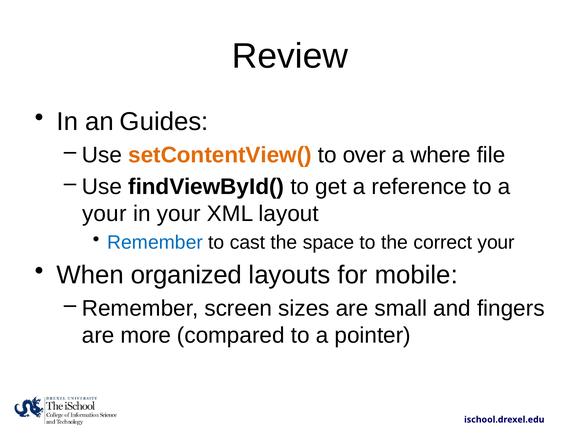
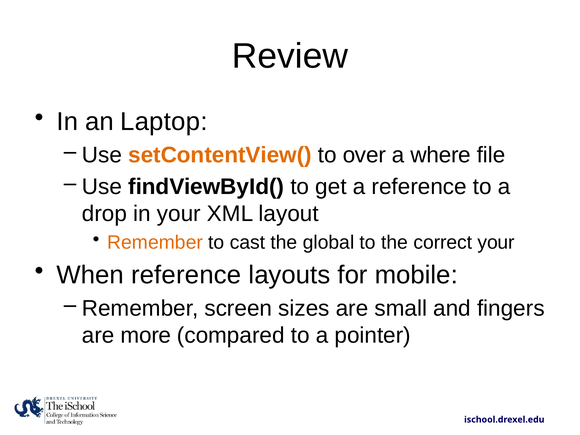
Guides: Guides -> Laptop (164, 122)
your: your -> drop (104, 214)
Remember colour: blue -> orange (155, 242)
space: space -> global (329, 242)
When organized: organized -> reference (186, 275)
